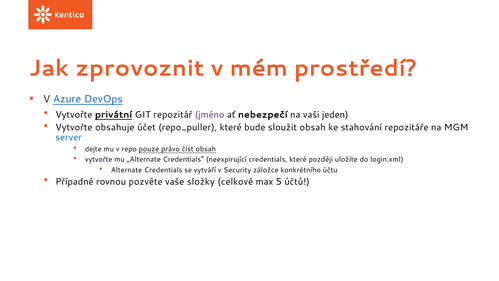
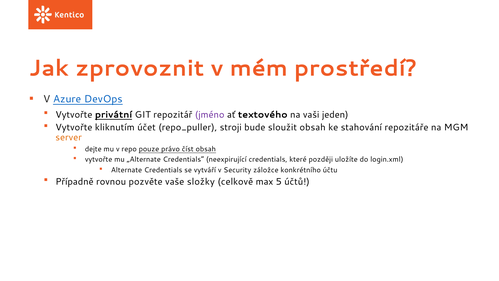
nebezpečí: nebezpečí -> textového (263, 114)
obsahuje: obsahuje -> kliknutím (115, 127)
repo_puller které: které -> stroji (231, 127)
server colour: blue -> orange (69, 137)
